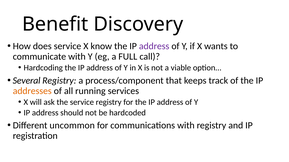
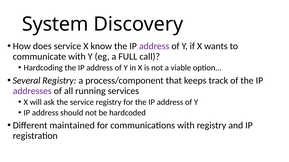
Benefit: Benefit -> System (55, 24)
addresses colour: orange -> purple (32, 91)
uncommon: uncommon -> maintained (72, 126)
